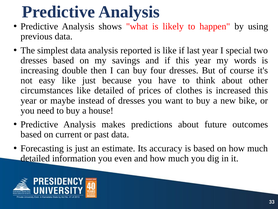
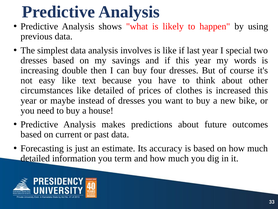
reported: reported -> involves (136, 50)
like just: just -> text (89, 80)
even: even -> term (123, 158)
